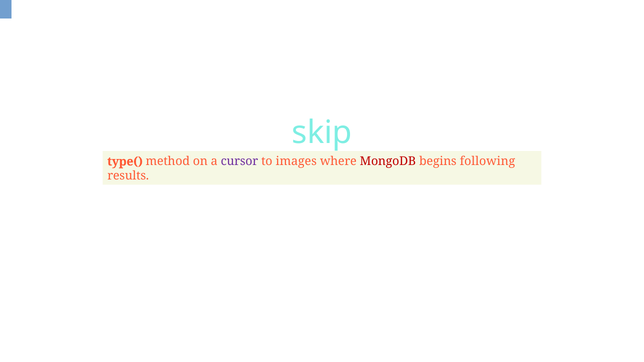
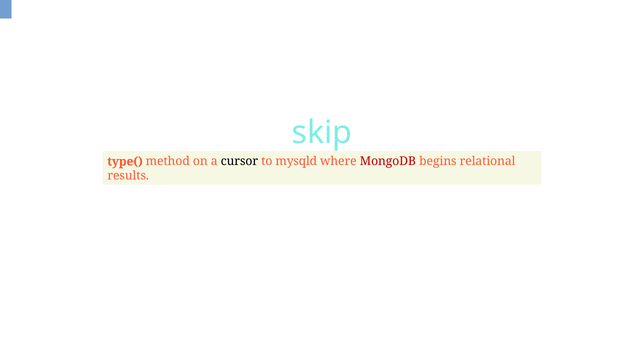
cursor colour: purple -> black (239, 162)
images: images -> mysqld (296, 162)
following: following -> relational (488, 162)
